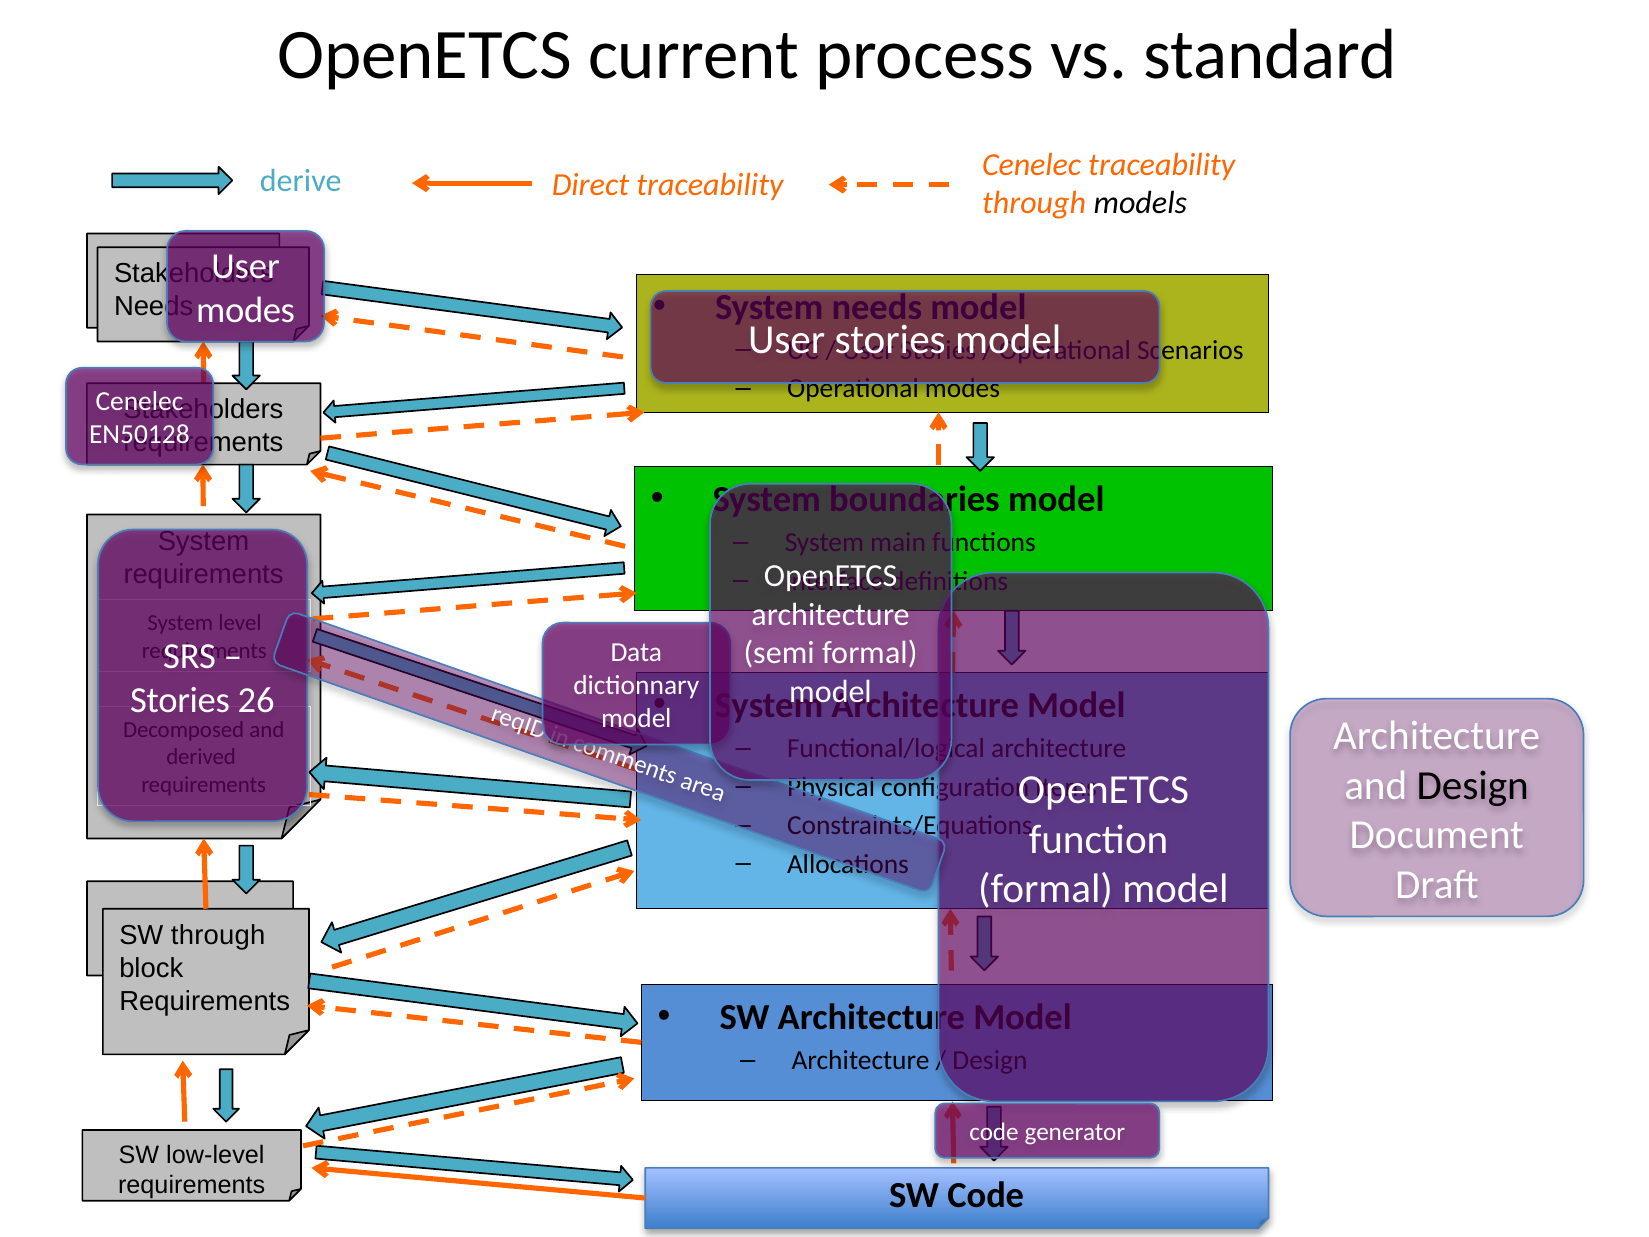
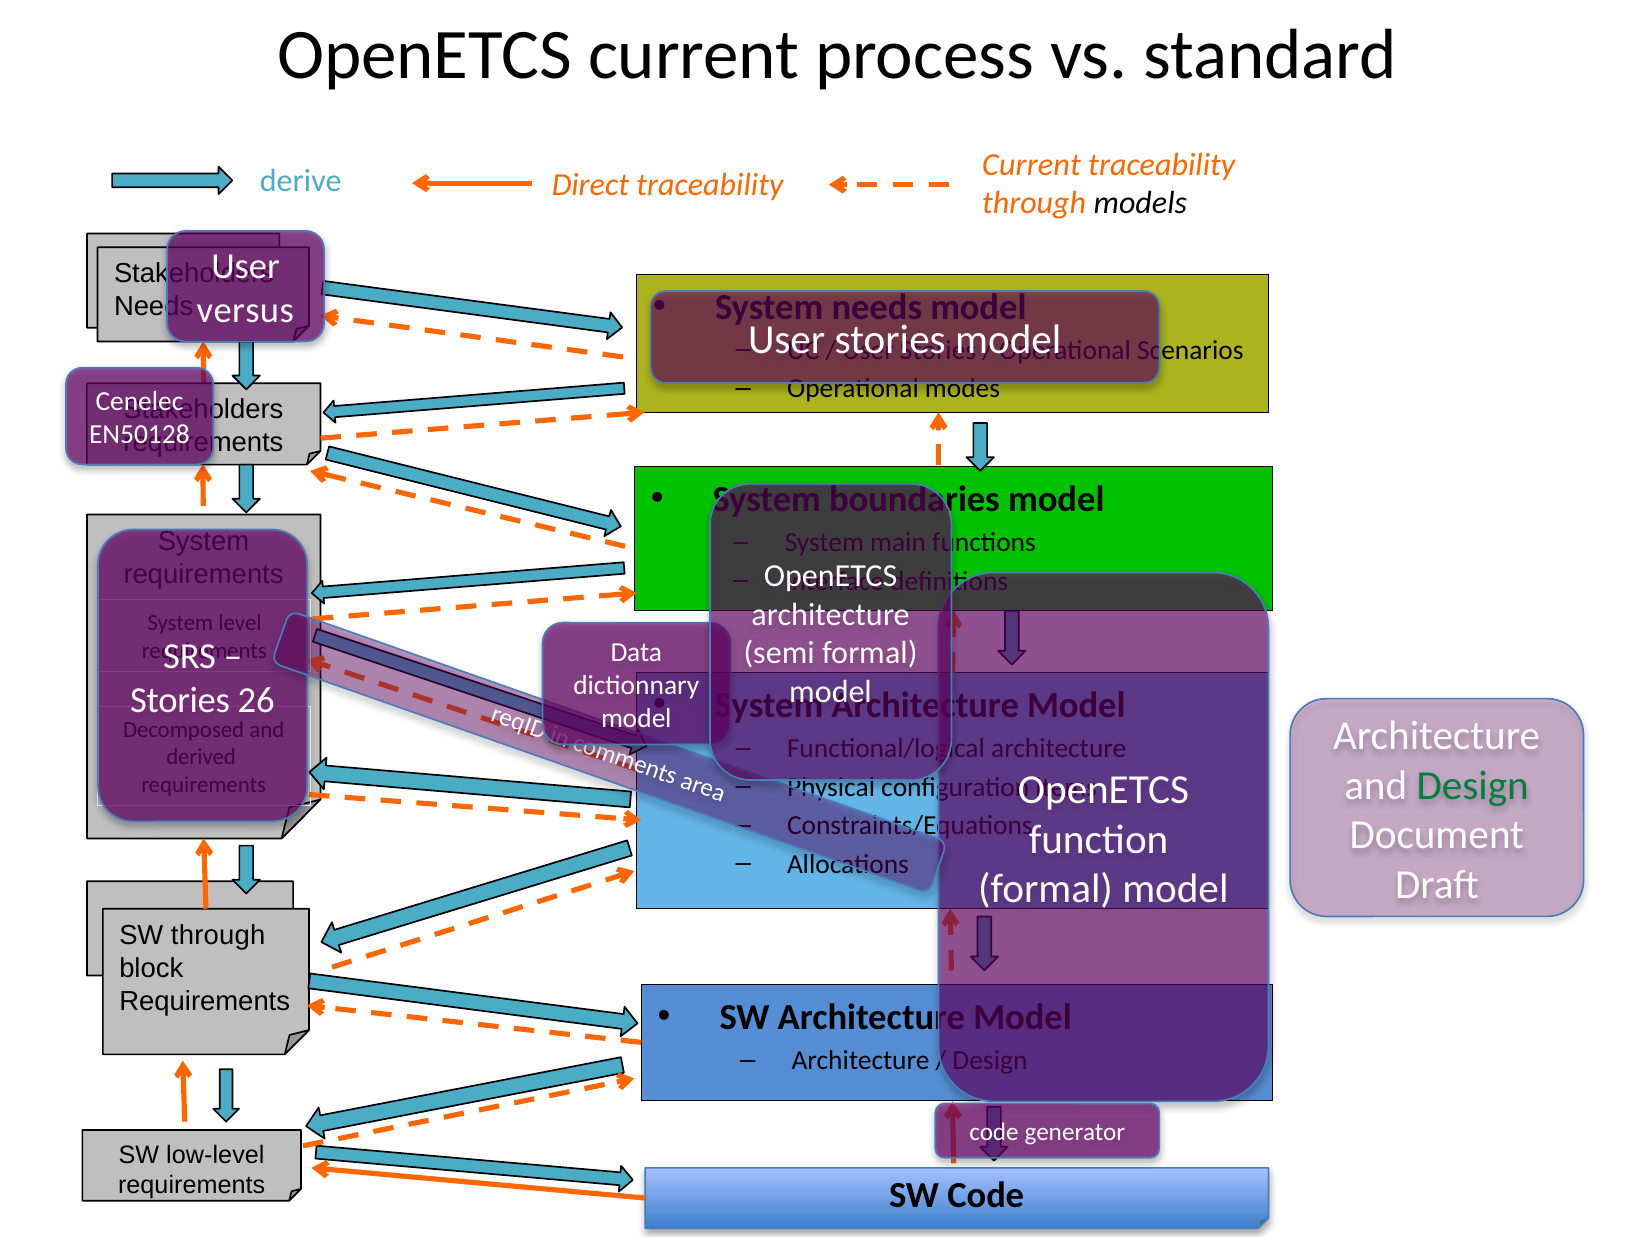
Cenelec: Cenelec -> Current (1031, 165)
modes: modes -> versus (245, 311)
Design colour: black -> green (1473, 785)
